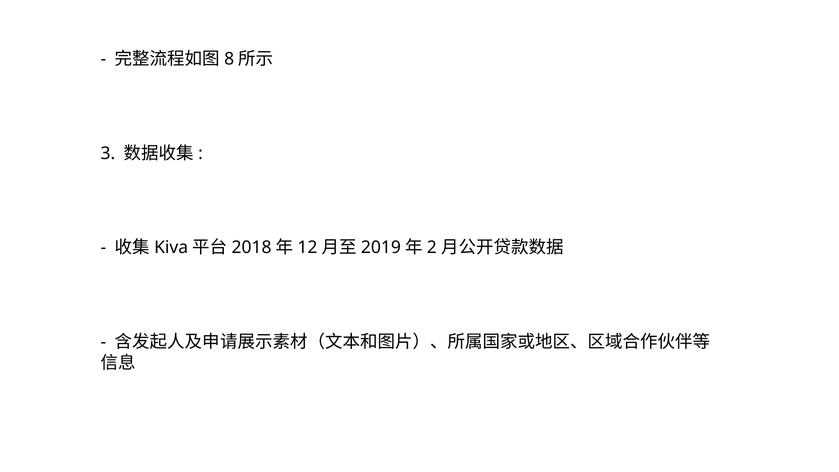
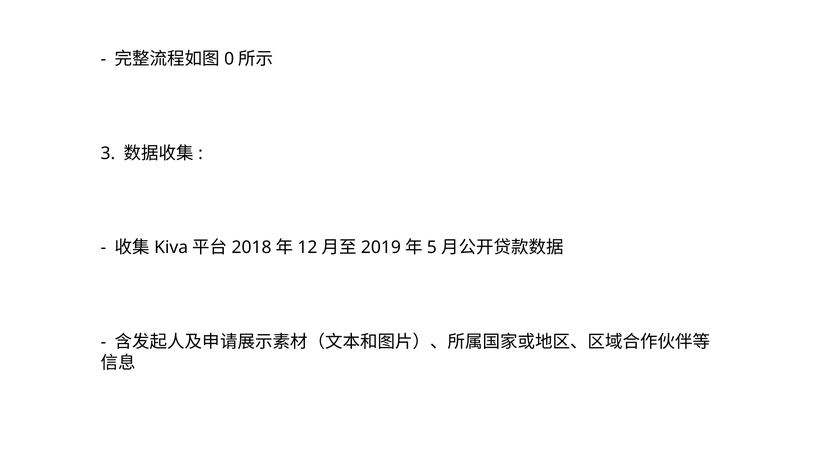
8: 8 -> 0 (229, 59)
2: 2 -> 5 (432, 248)
